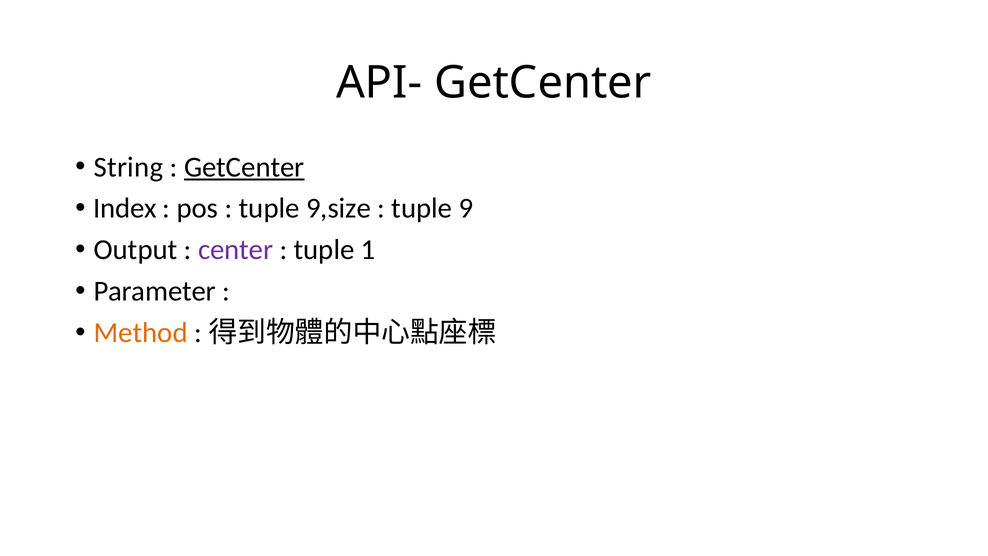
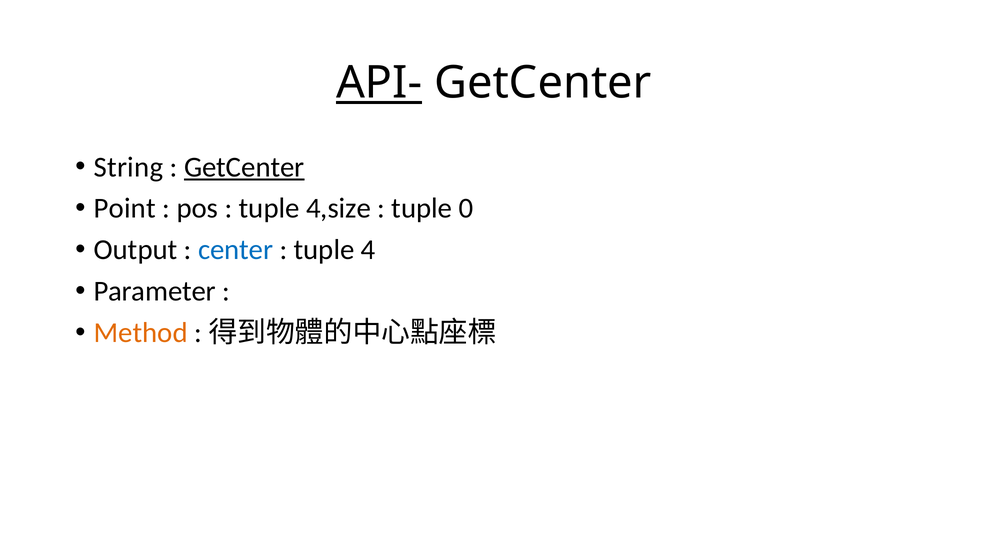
API- underline: none -> present (379, 83)
Index: Index -> Point (125, 208)
9,size: 9,size -> 4,size (338, 208)
9: 9 -> 0 (466, 208)
center colour: purple -> blue (236, 250)
1: 1 -> 4 (368, 250)
